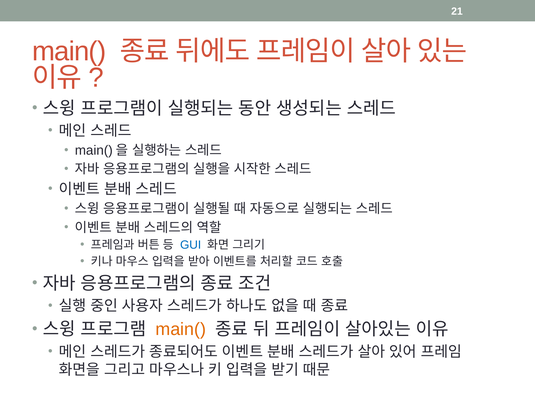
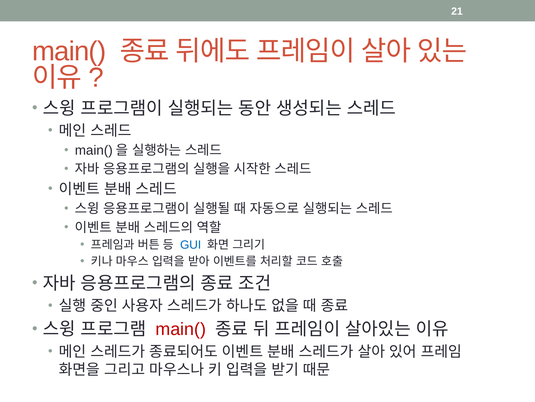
main( colour: orange -> red (181, 329)
